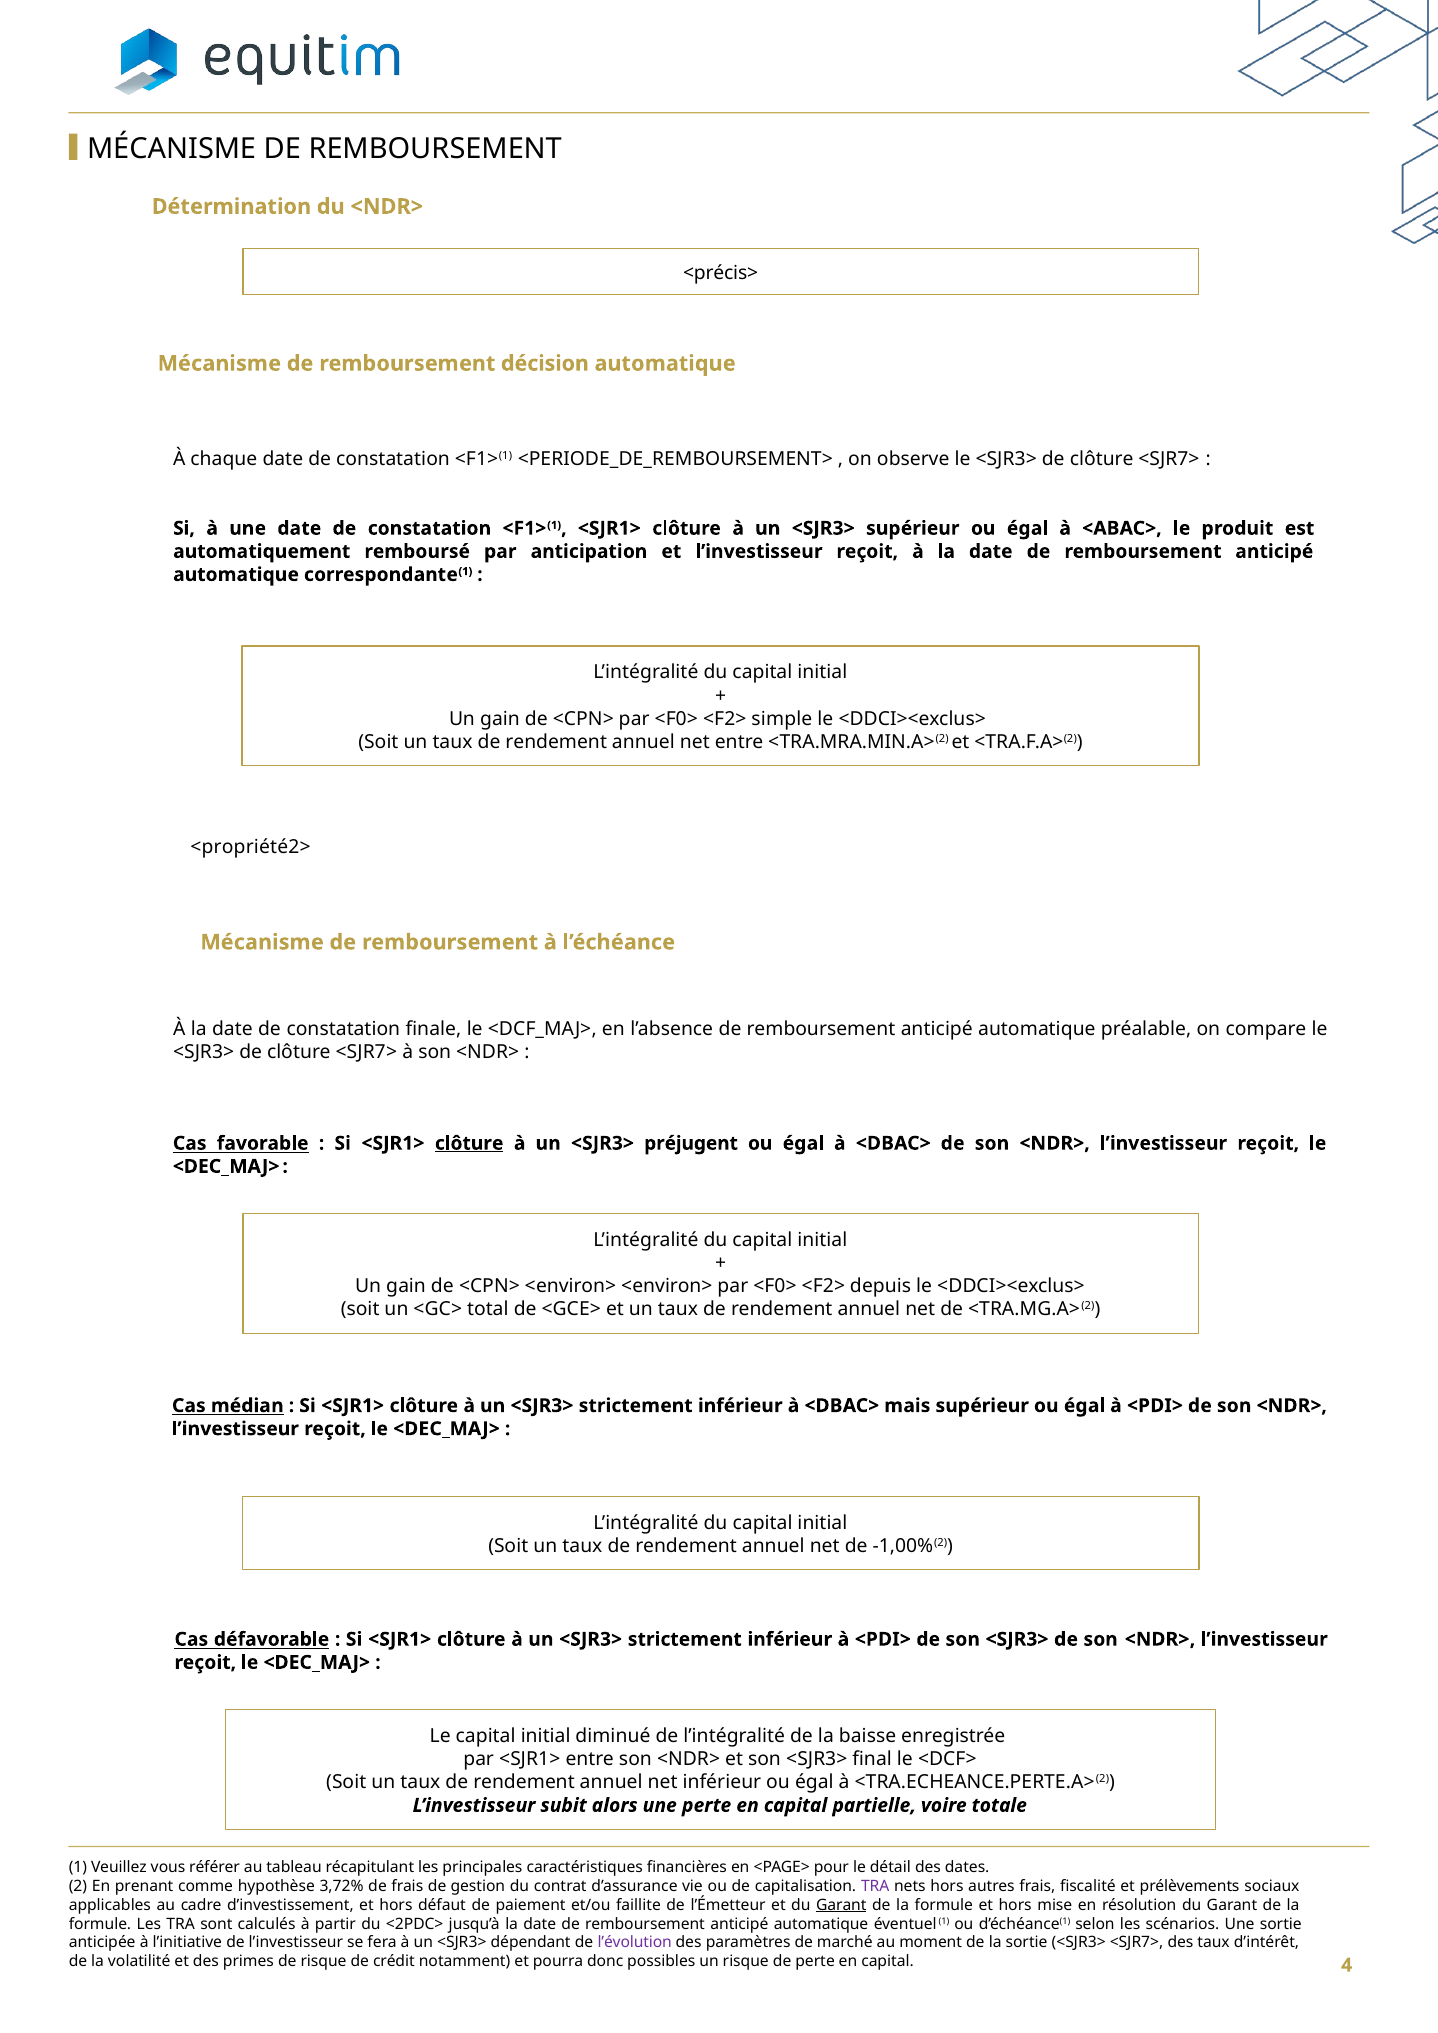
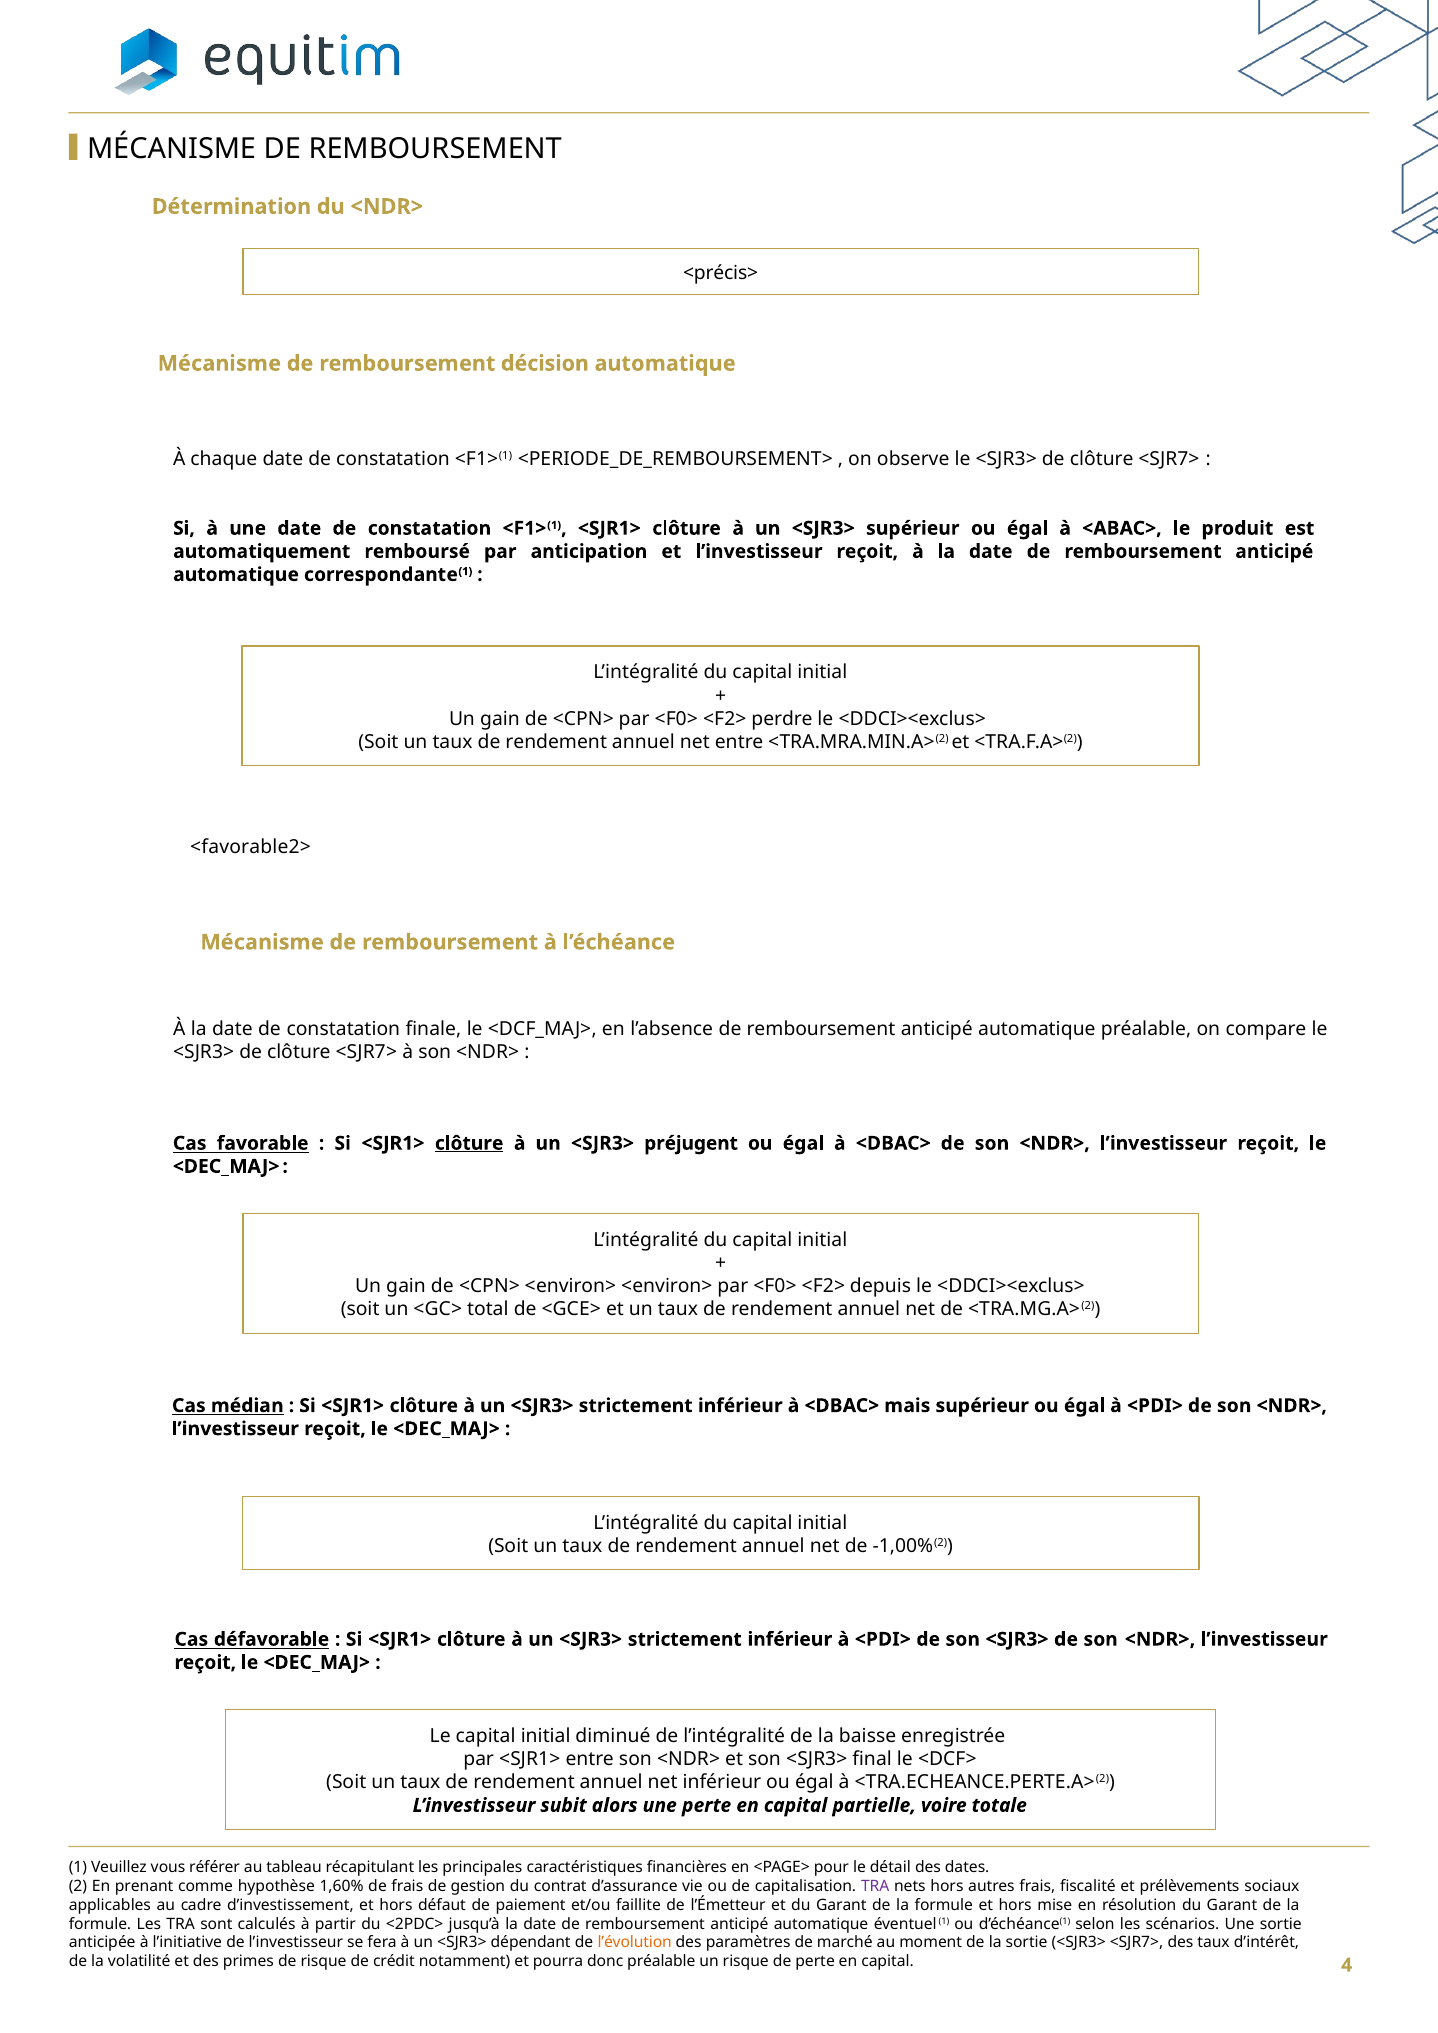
simple: simple -> perdre (782, 719)
<propriété2>: <propriété2> -> <favorable2> (251, 847)
3,72%: 3,72% -> 1,60% (342, 1887)
Garant underline: present -> none (841, 1906)
l’évolution colour: purple -> orange (635, 1943)
donc possibles: possibles -> préalable (661, 1962)
